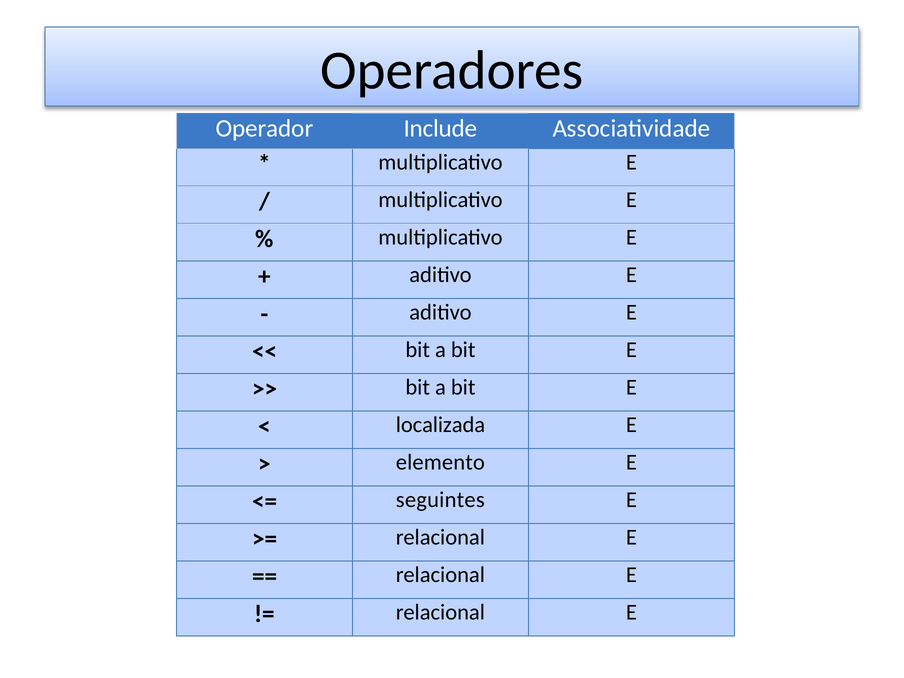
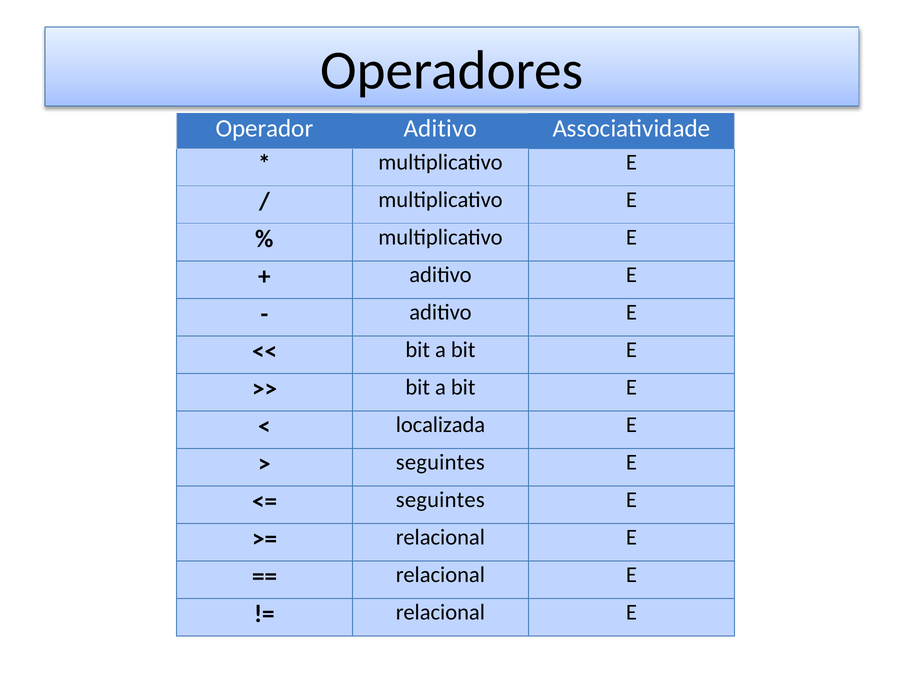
Operador Include: Include -> Aditivo (440, 129)
elemento: elemento -> seguintes (440, 462)
